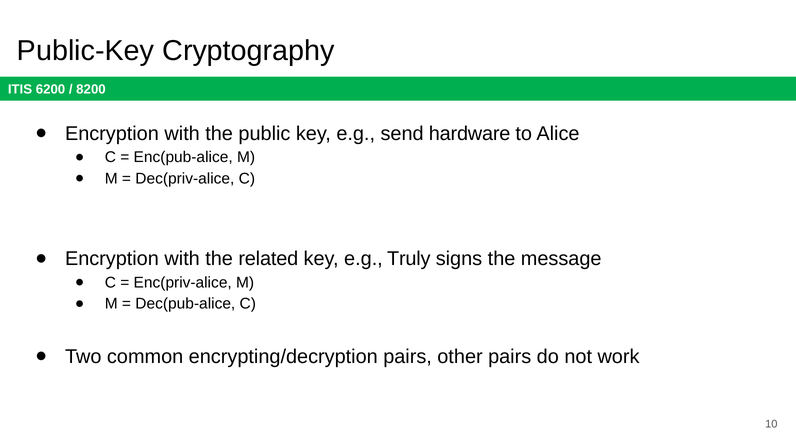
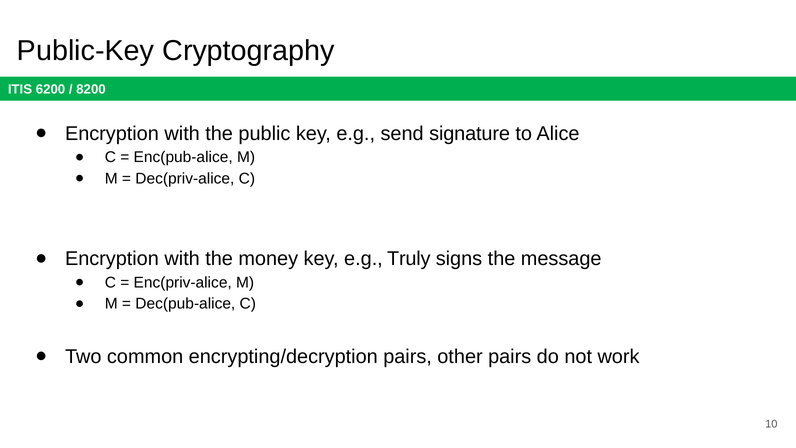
hardware: hardware -> signature (470, 133)
related: related -> money (268, 259)
